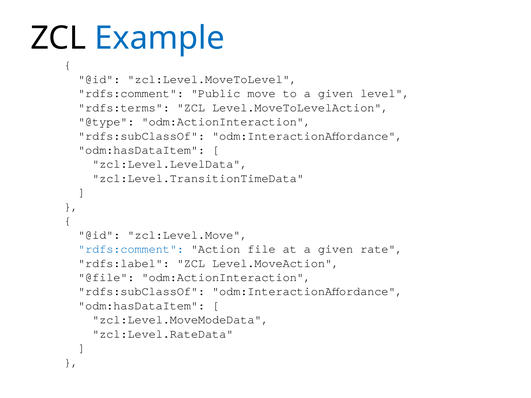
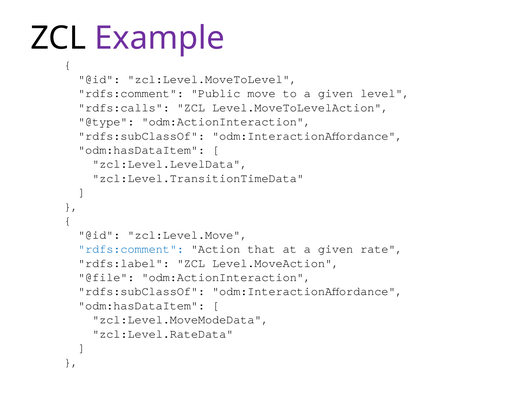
Example colour: blue -> purple (160, 38)
rdfs:terms: rdfs:terms -> rdfs:calls (124, 108)
file: file -> that (262, 249)
